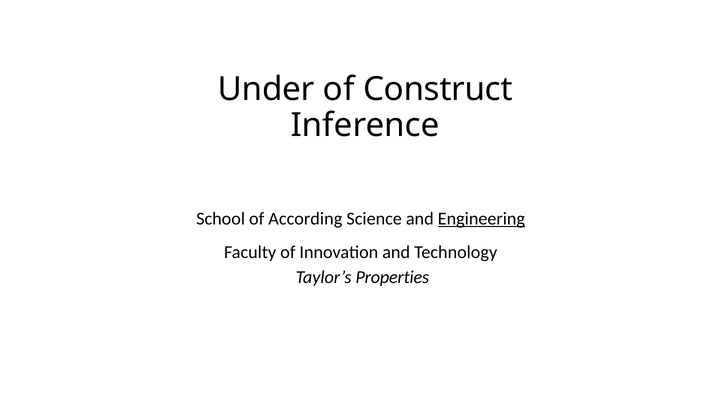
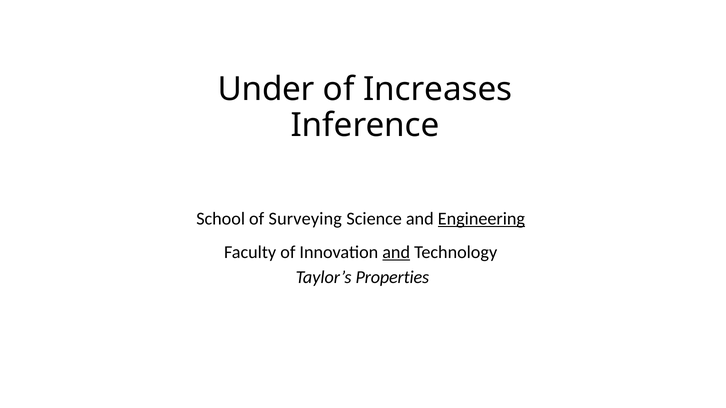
Construct: Construct -> Increases (438, 89)
According: According -> Surveying (305, 219)
and underline: none -> present (396, 253)
